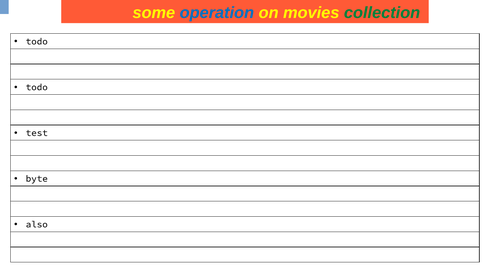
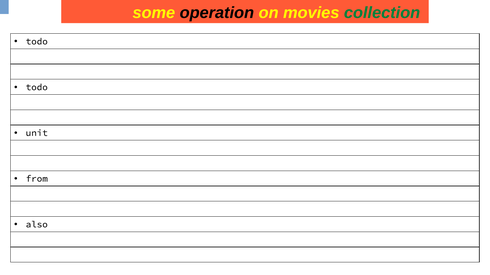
operation colour: blue -> black (217, 13)
test: test -> unit (37, 133)
byte: byte -> from (37, 179)
